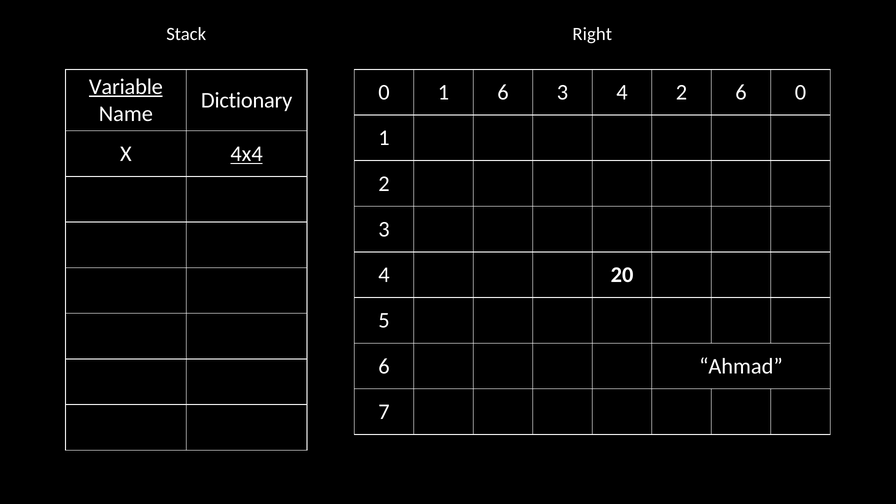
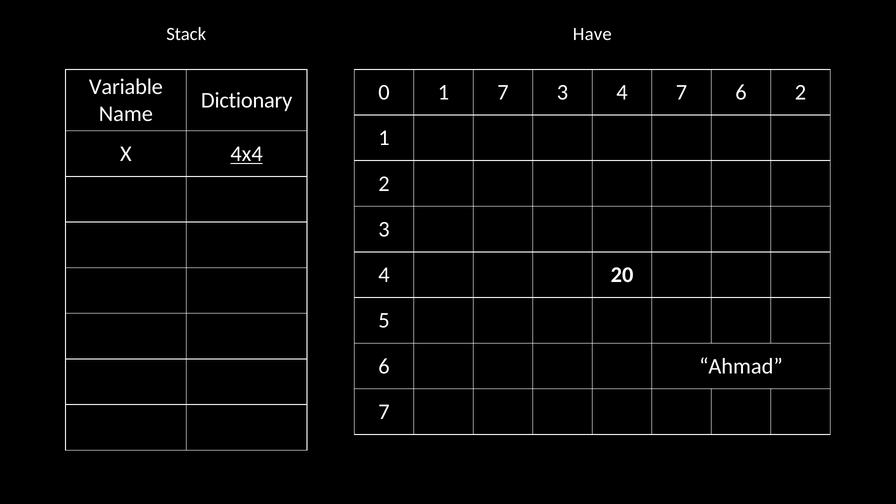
Right: Right -> Have (592, 34)
Variable underline: present -> none (126, 87)
1 6: 6 -> 7 (503, 92)
4 2: 2 -> 7 (682, 92)
6 0: 0 -> 2 (801, 92)
